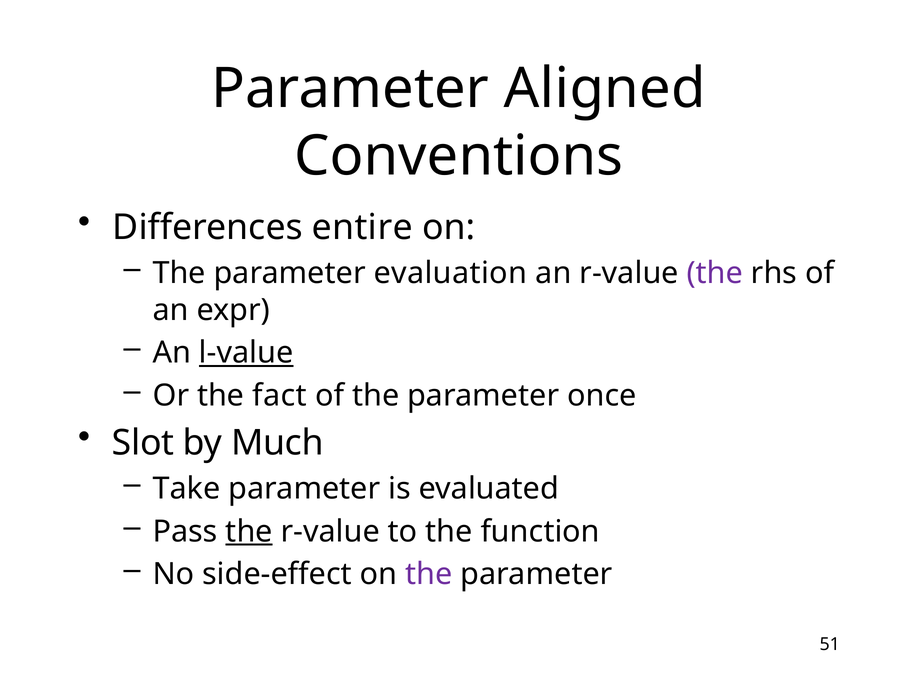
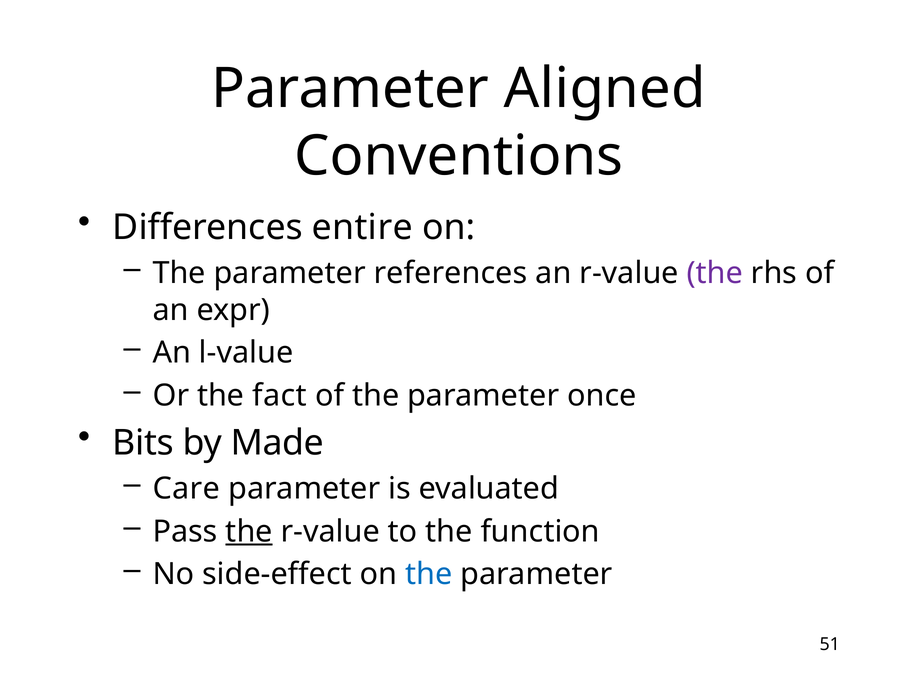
evaluation: evaluation -> references (451, 273)
l-value underline: present -> none (246, 353)
Slot: Slot -> Bits (143, 443)
Much: Much -> Made (277, 443)
Take: Take -> Care (186, 488)
the colour: purple -> blue (429, 574)
